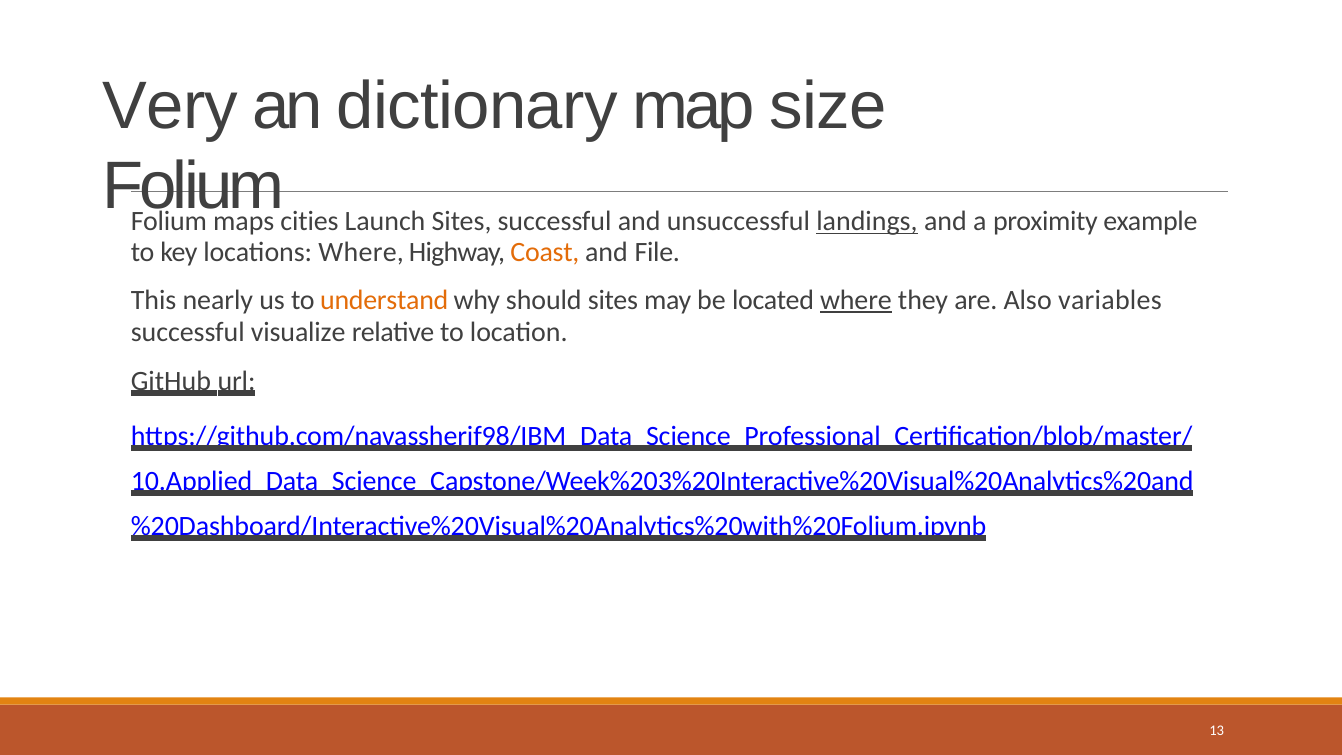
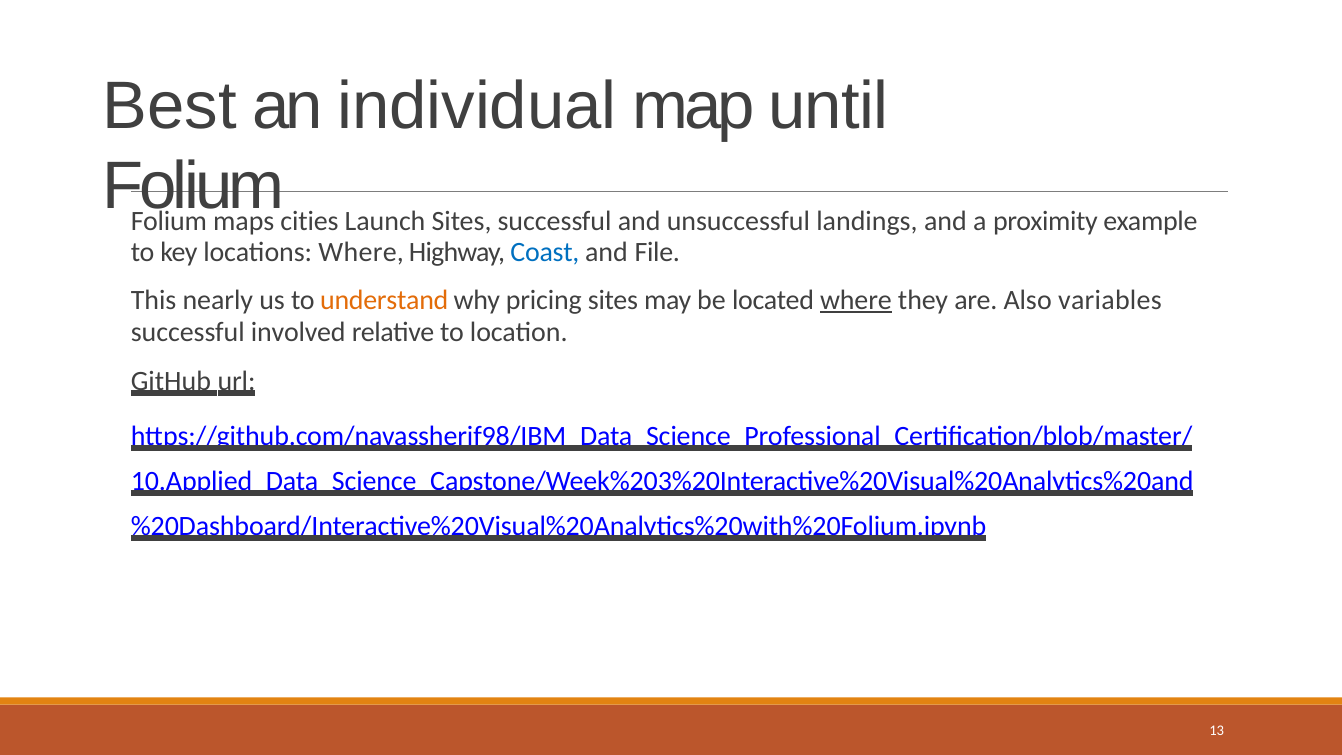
Very: Very -> Best (170, 106)
dictionary: dictionary -> individual (477, 106)
size: size -> until (828, 106)
landings underline: present -> none (867, 222)
Coast colour: orange -> blue (545, 252)
should: should -> pricing (544, 300)
visualize: visualize -> involved (298, 332)
